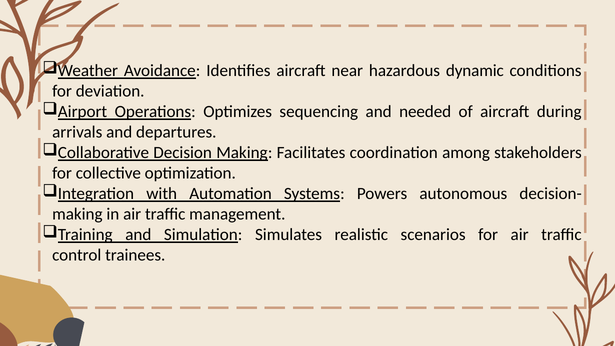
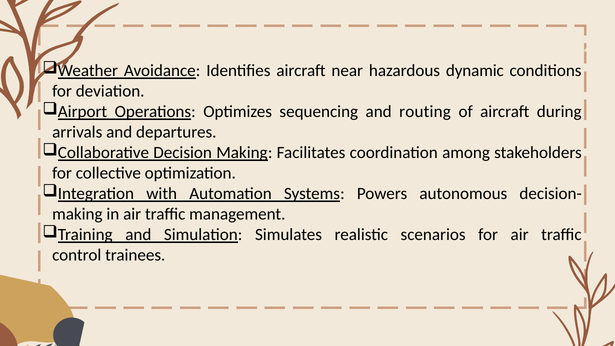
needed: needed -> routing (425, 112)
